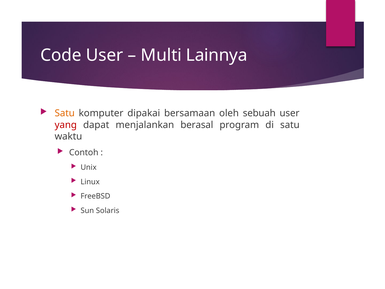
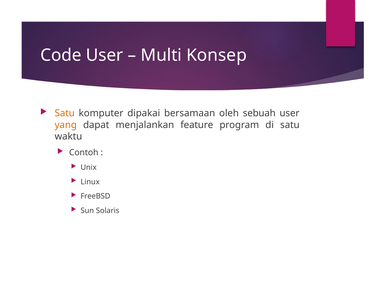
Lainnya: Lainnya -> Konsep (217, 55)
yang colour: red -> orange (66, 125)
berasal: berasal -> feature (197, 125)
